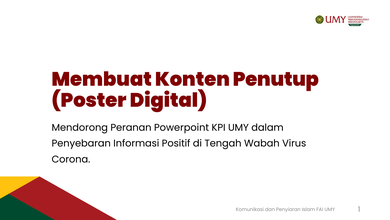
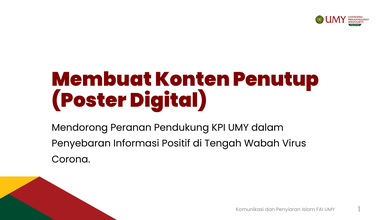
Powerpoint: Powerpoint -> Pendukung (182, 127)
